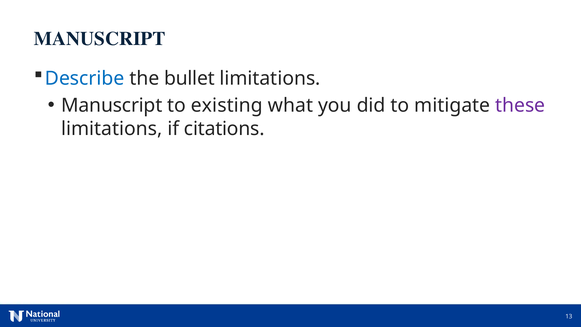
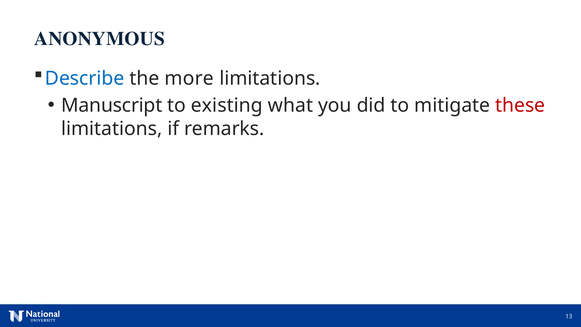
MANUSCRIPT: MANUSCRIPT -> ANONYMOUS (100, 39)
bullet: bullet -> more (189, 78)
these colour: purple -> red (520, 105)
citations: citations -> remarks (224, 129)
